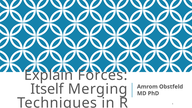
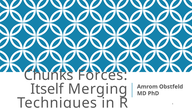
Explain: Explain -> Chunks (49, 75)
